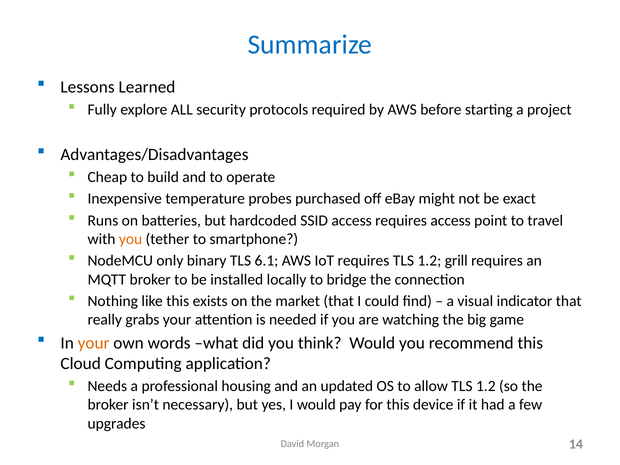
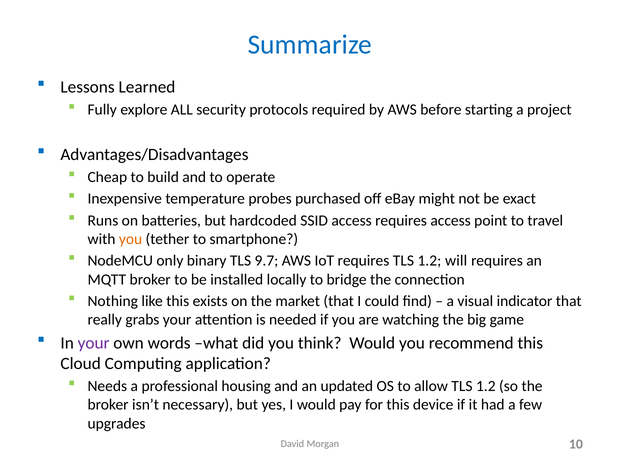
6.1: 6.1 -> 9.7 (266, 261)
grill: grill -> will (456, 261)
your colour: orange -> purple (94, 343)
14: 14 -> 10 (576, 444)
